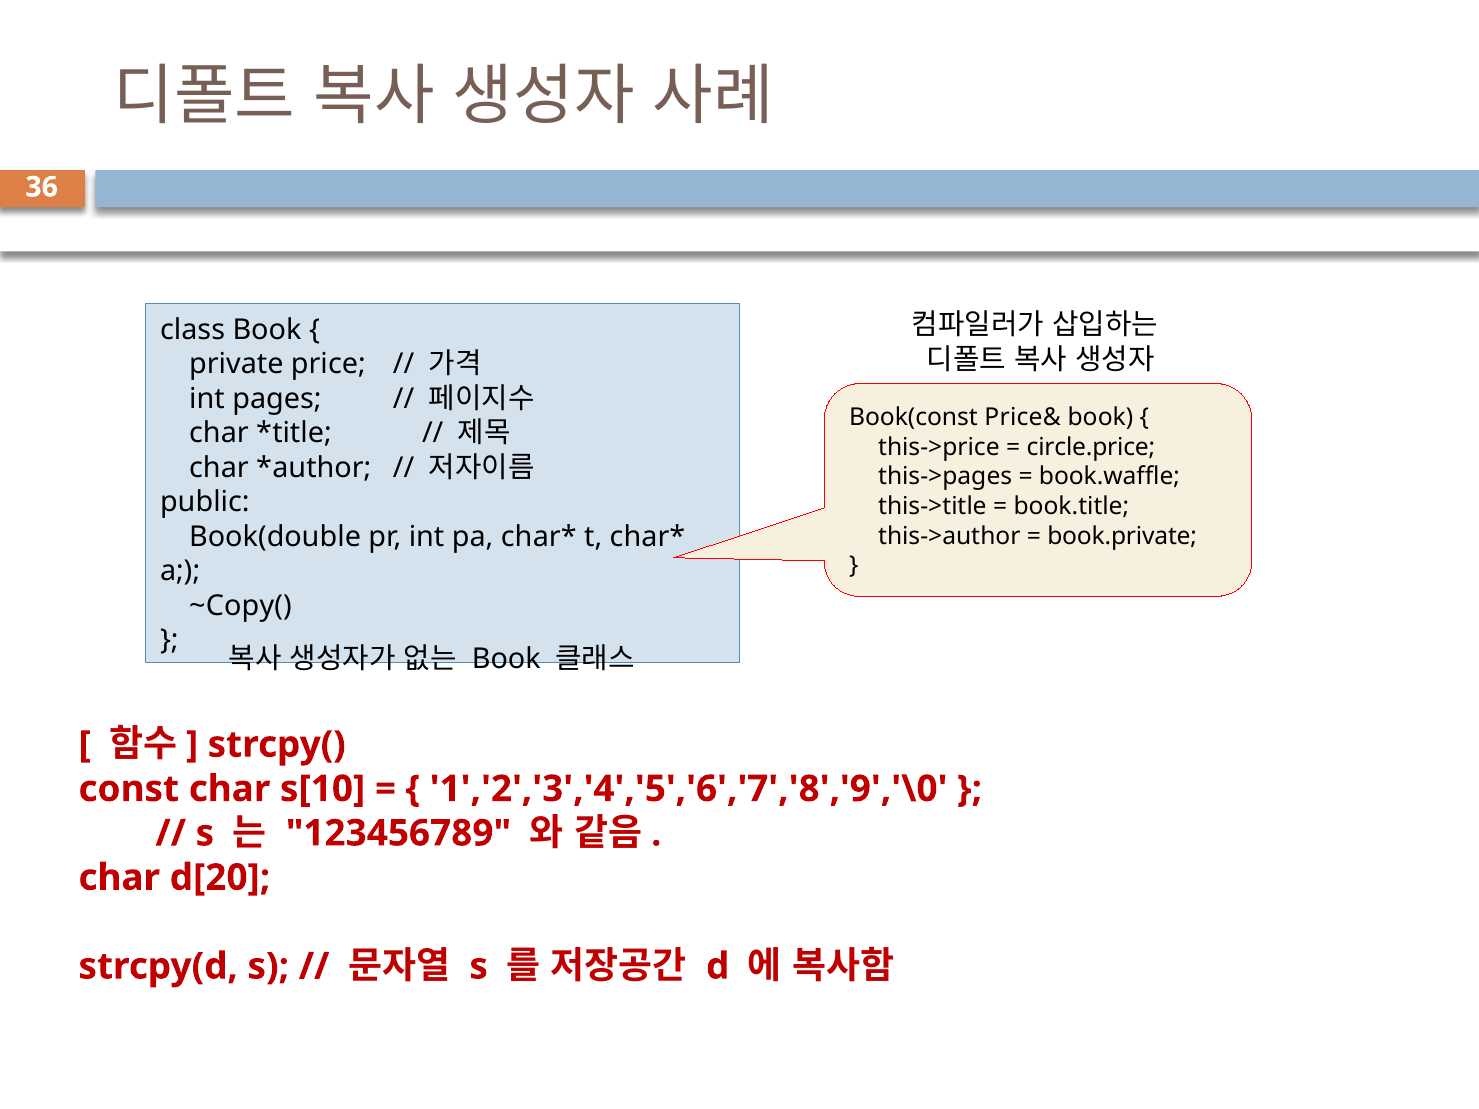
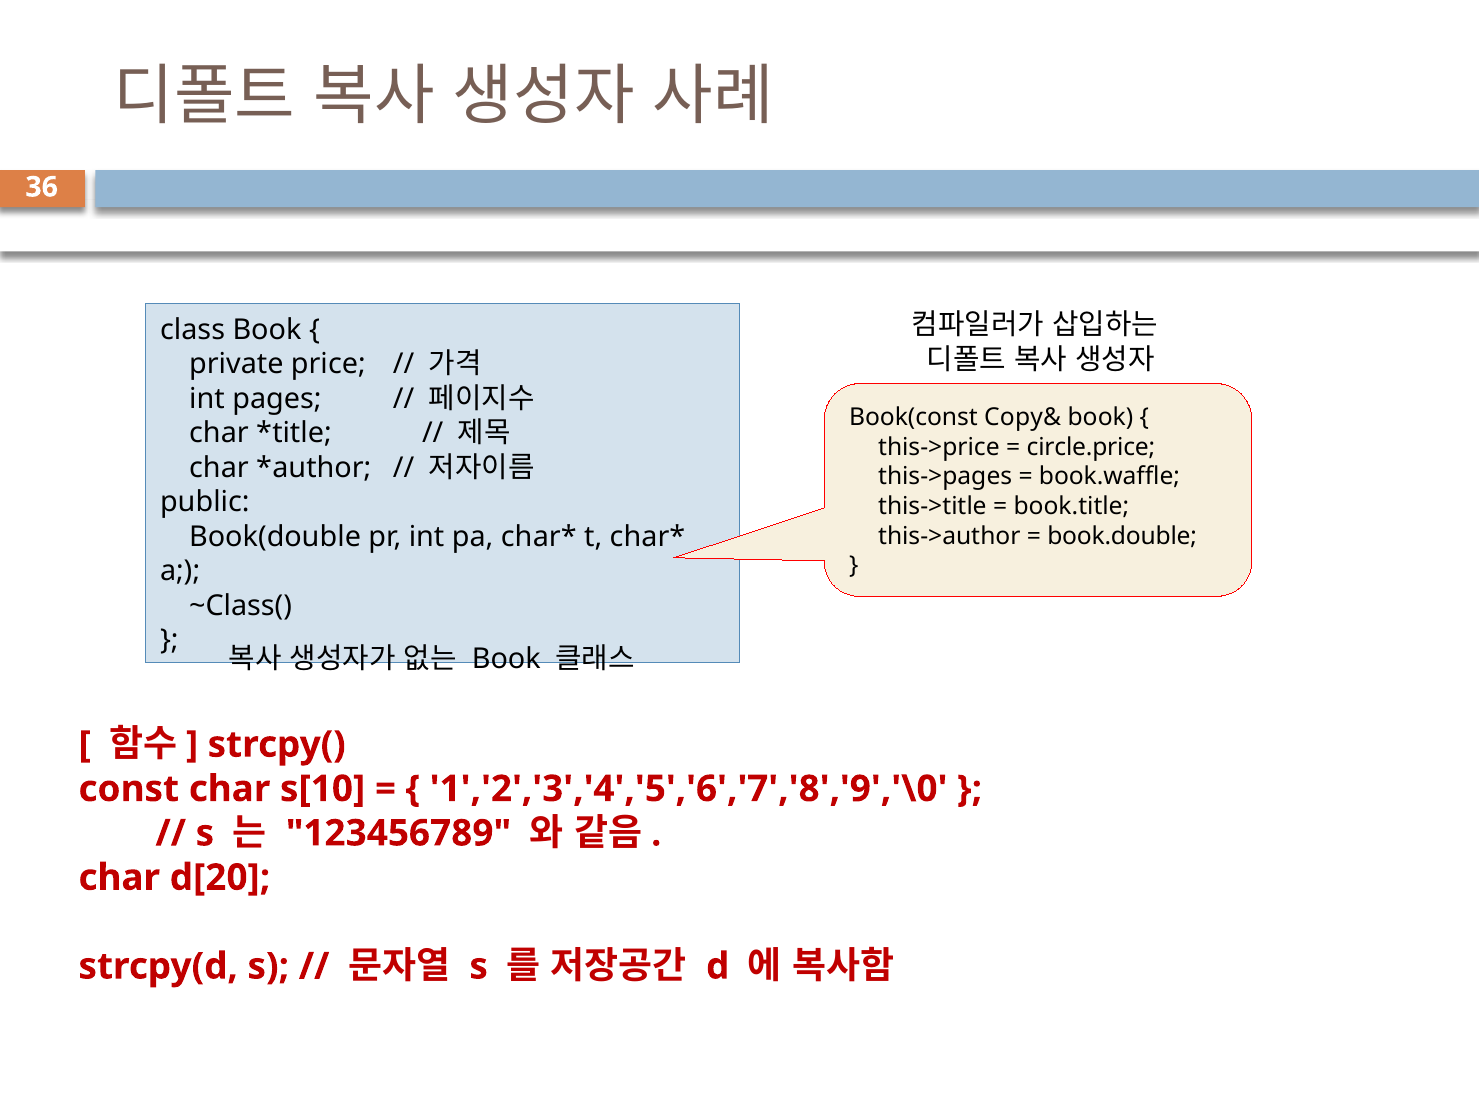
Price&: Price& -> Copy& (1023, 418)
book.private: book.private -> book.double (1122, 536)
~Copy(: ~Copy( -> ~Class( (241, 606)
